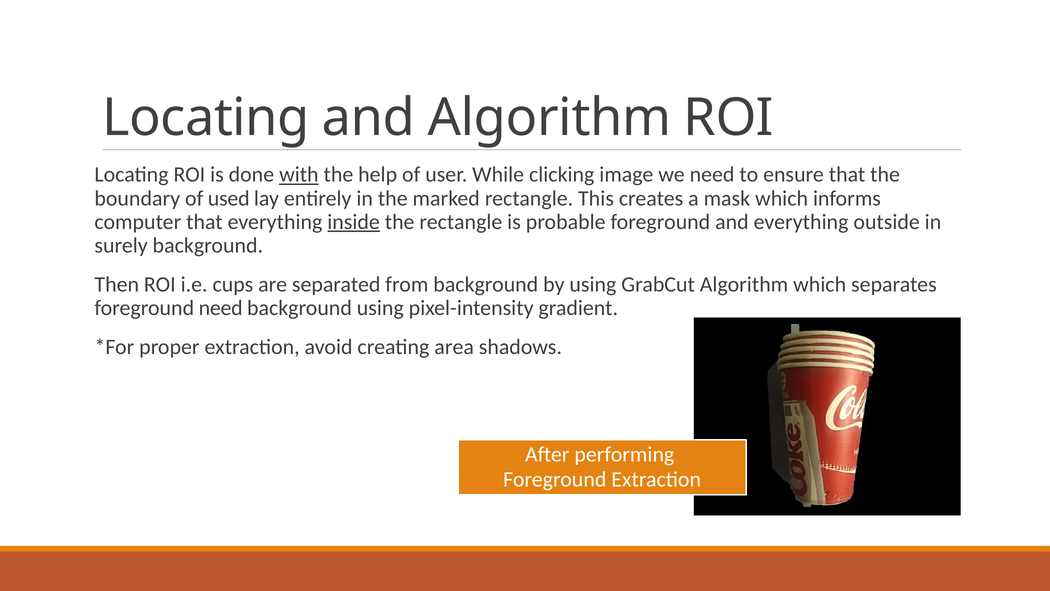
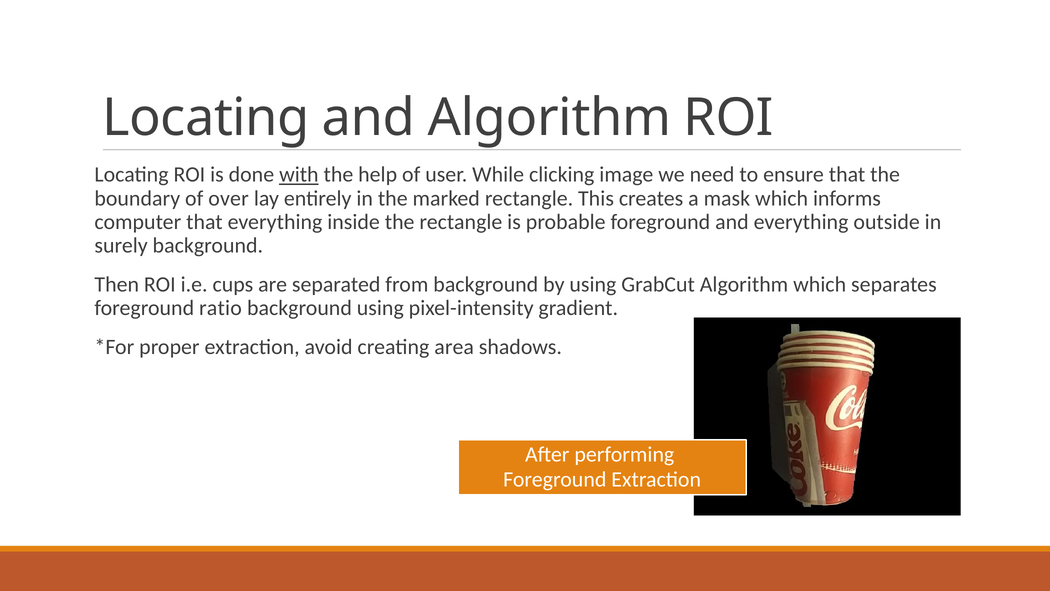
used: used -> over (229, 198)
inside underline: present -> none (354, 222)
foreground need: need -> ratio (220, 308)
